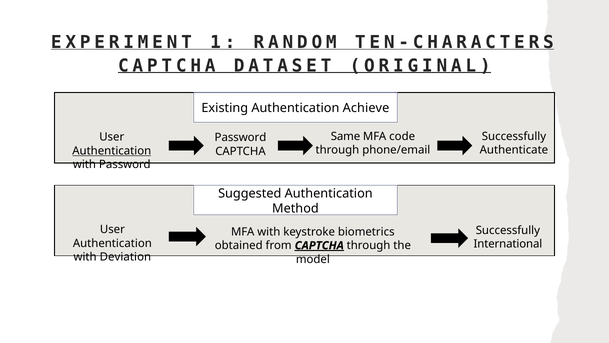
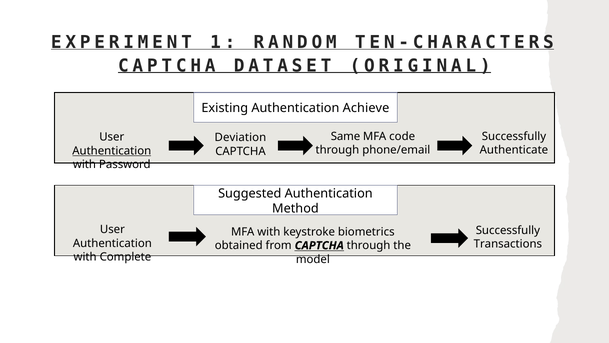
Password: Password -> Deviation (240, 137)
International: International -> Transactions (508, 244)
CAPTCHA underline: present -> none (319, 245)
Deviation: Deviation -> Complete (125, 257)
